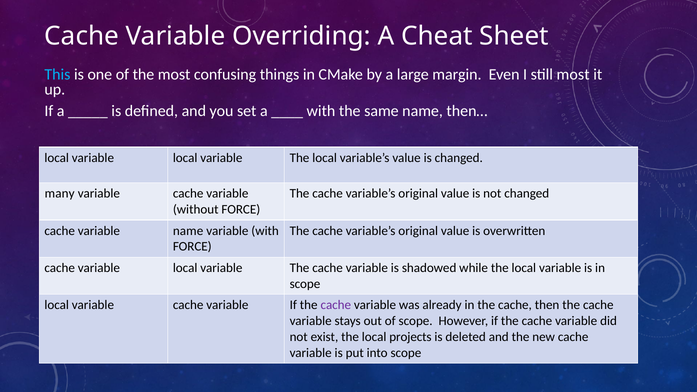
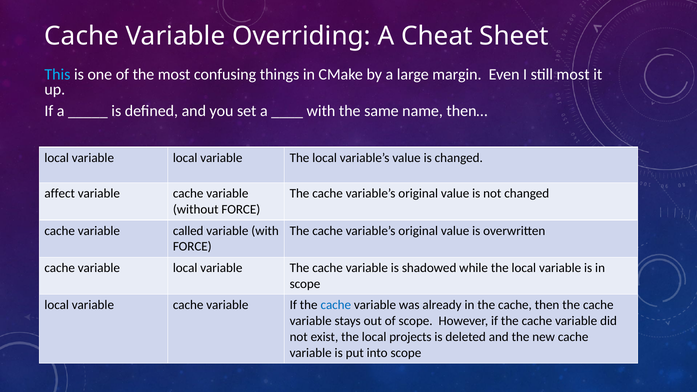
many: many -> affect (60, 194)
variable name: name -> called (188, 231)
cache colour: purple -> blue (336, 305)
